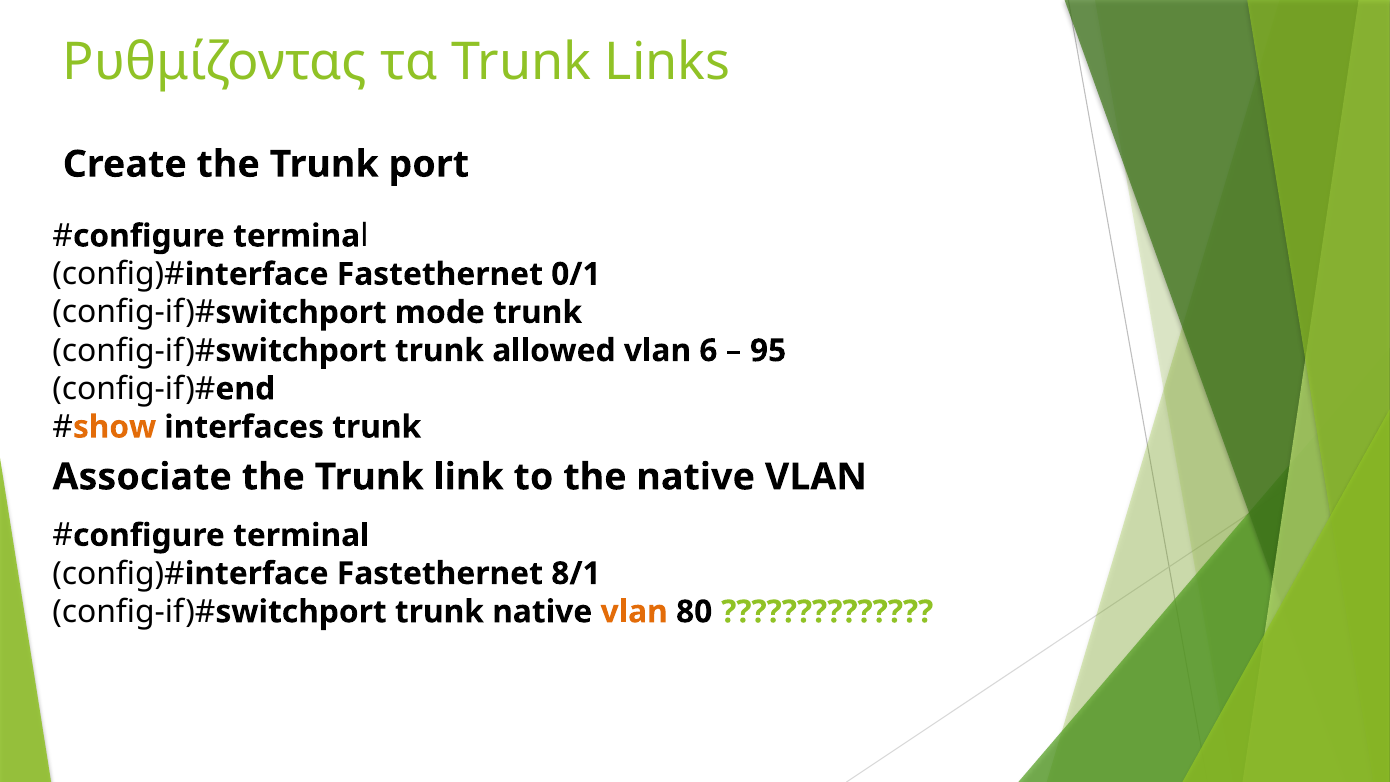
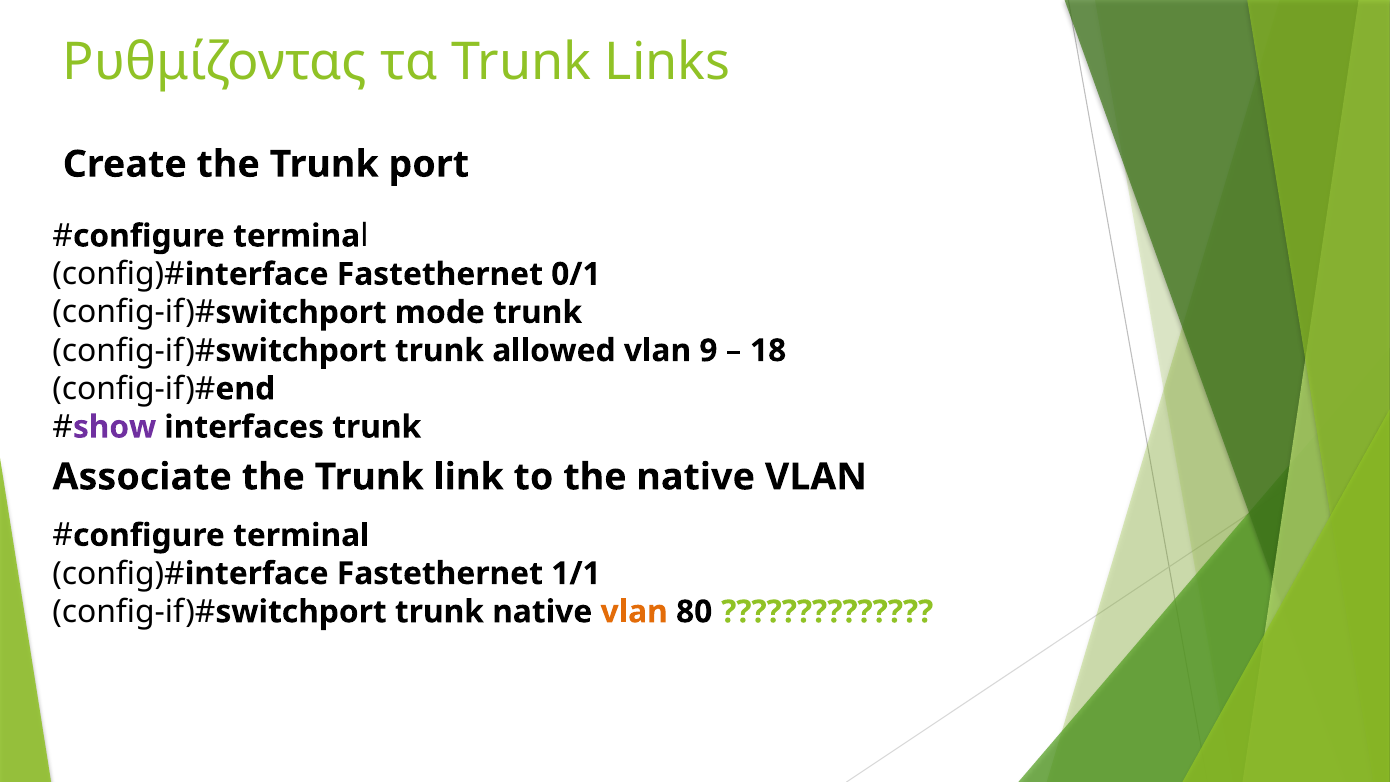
6: 6 -> 9 (708, 351)
95: 95 -> 18 (768, 351)
show colour: orange -> purple (115, 427)
8/1: 8/1 -> 1/1 (576, 574)
